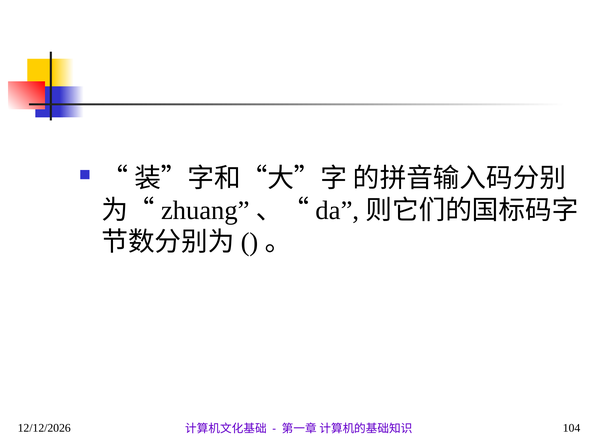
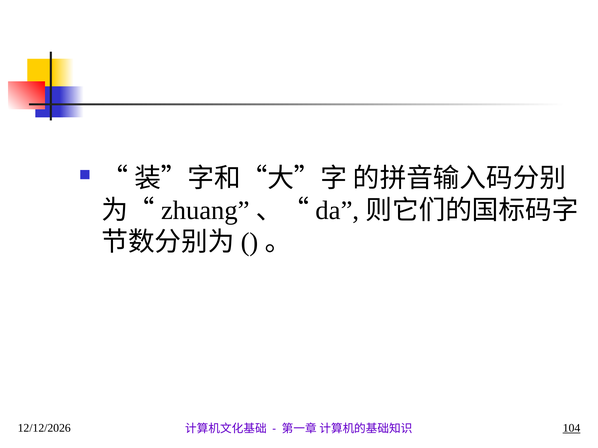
104 underline: none -> present (572, 429)
